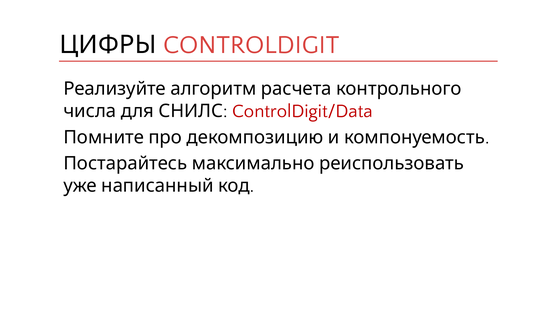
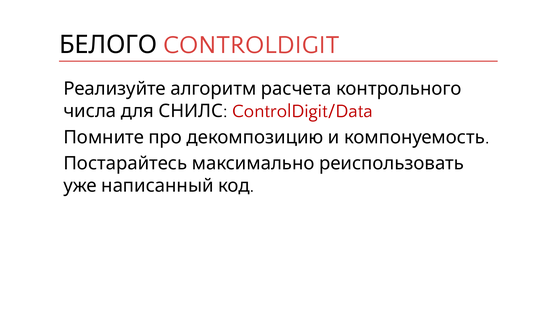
ЦИФРЫ: ЦИФРЫ -> БЕЛОГО (108, 45)
